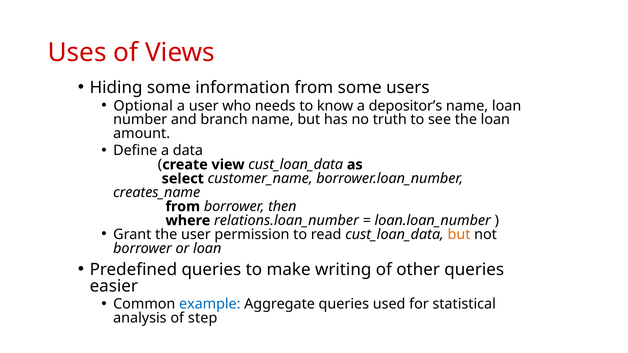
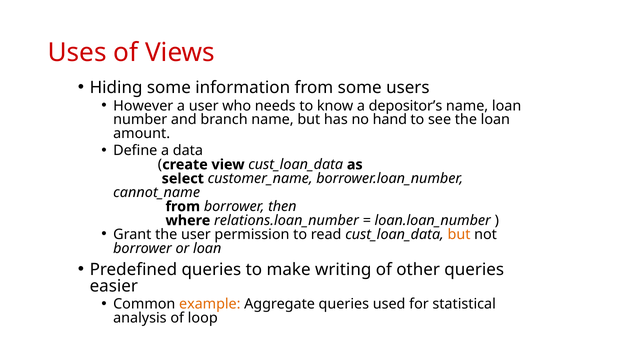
Optional: Optional -> However (143, 106)
truth: truth -> hand (390, 120)
creates_name: creates_name -> cannot_name (157, 193)
example colour: blue -> orange (210, 304)
step: step -> loop (203, 318)
